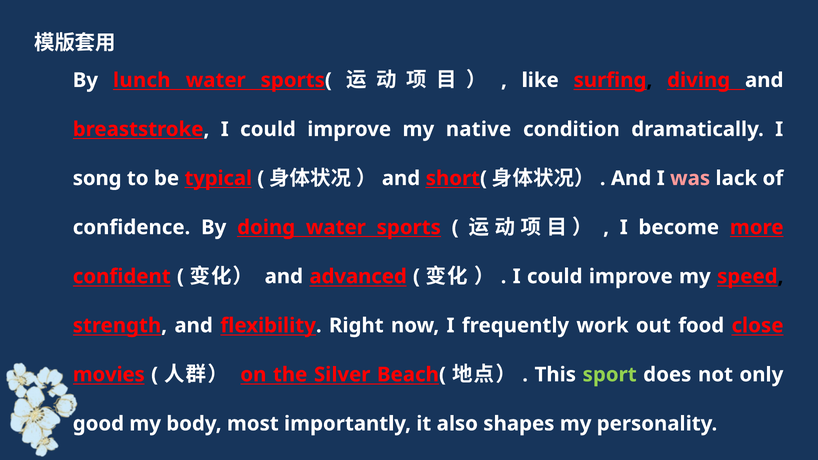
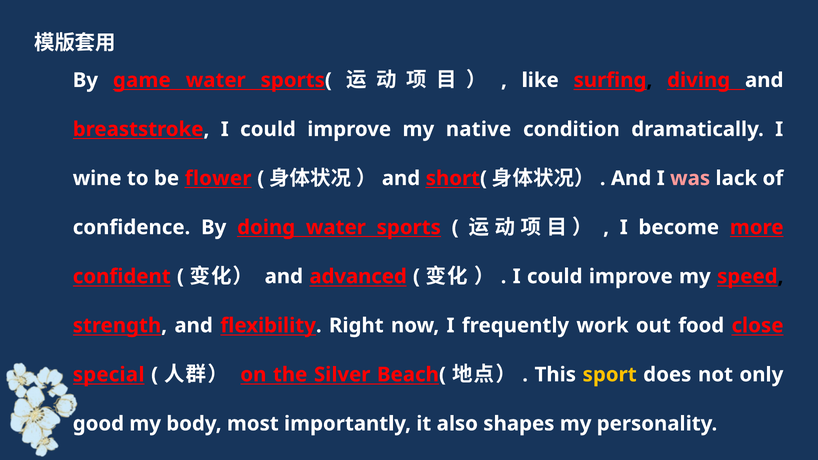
lunch: lunch -> game (142, 80)
song: song -> wine (97, 178)
typical: typical -> flower (218, 178)
movies: movies -> special (109, 375)
sport colour: light green -> yellow (610, 375)
